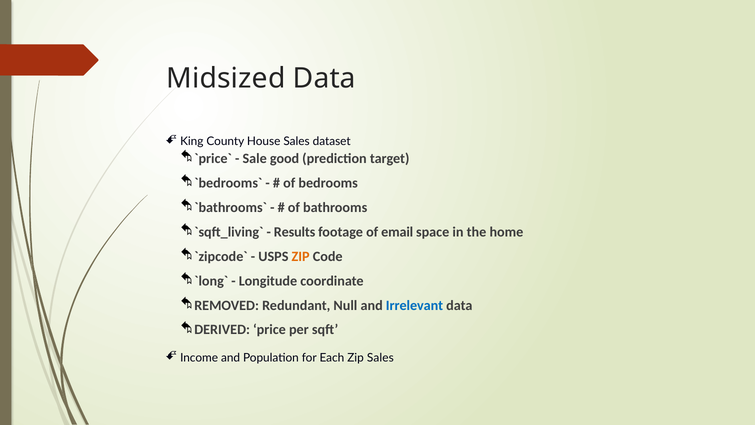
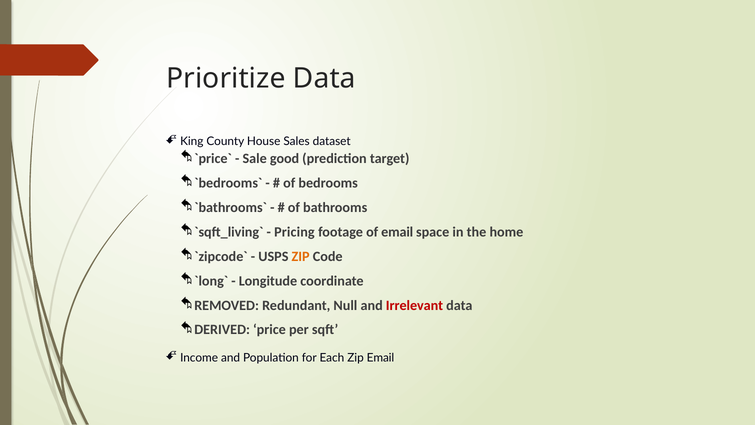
Midsized: Midsized -> Prioritize (226, 78)
Results: Results -> Pricing (294, 232)
Irrelevant colour: blue -> red (414, 305)
Zip Sales: Sales -> Email (380, 358)
